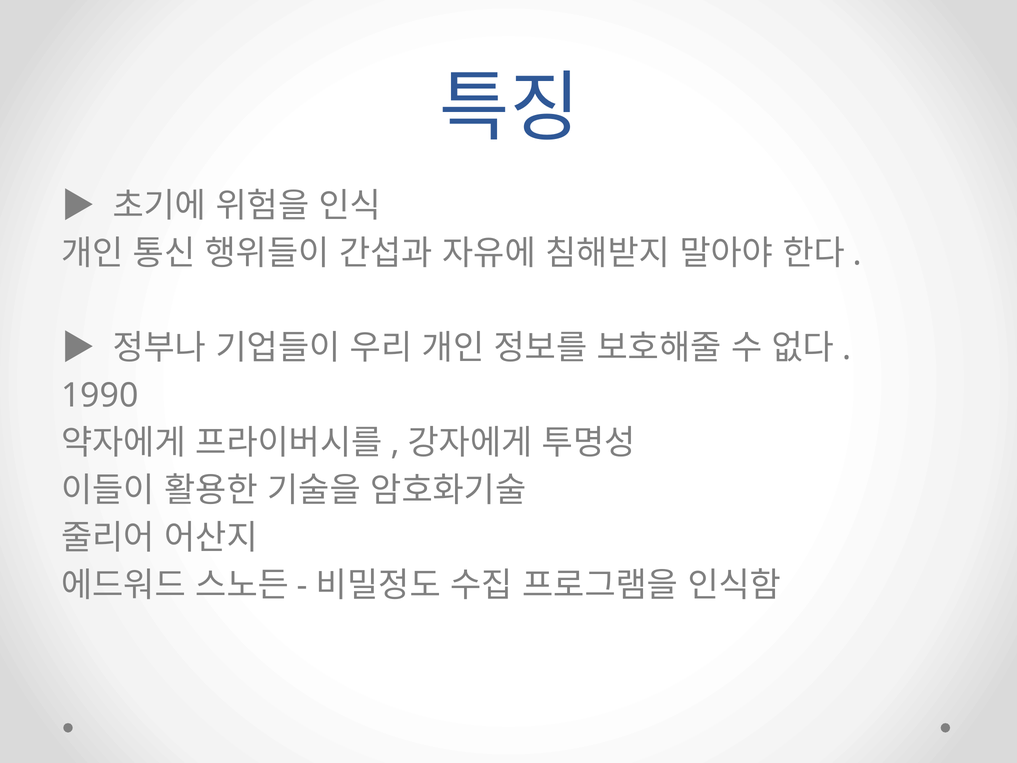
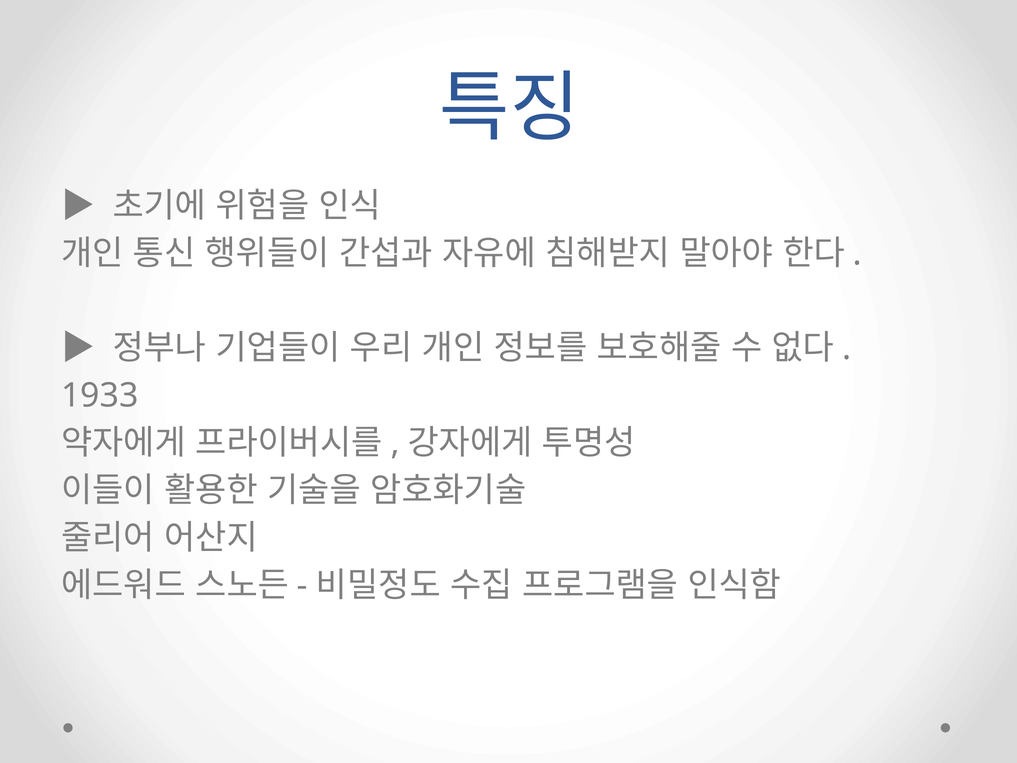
1990: 1990 -> 1933 (100, 396)
